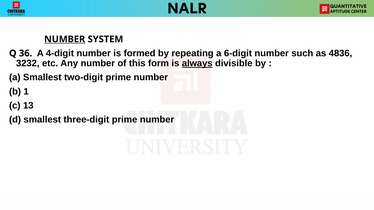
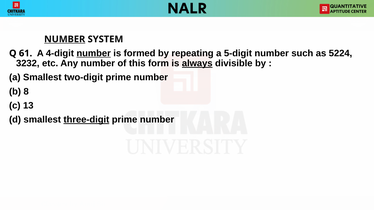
36: 36 -> 61 (26, 53)
number underline: none -> present (94, 53)
6-digit: 6-digit -> 5-digit (238, 53)
4836: 4836 -> 5224 (341, 53)
1: 1 -> 8 (26, 92)
three-digit underline: none -> present (86, 120)
